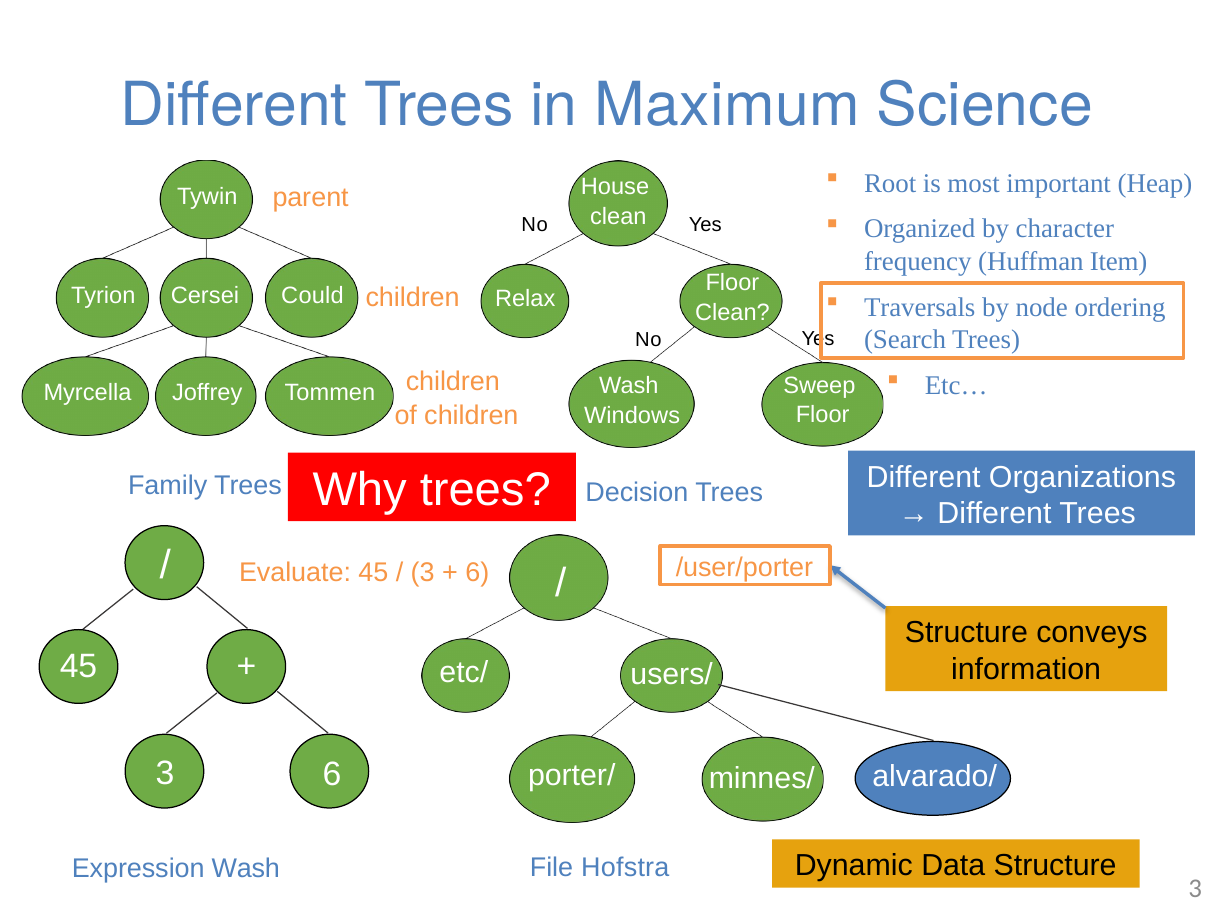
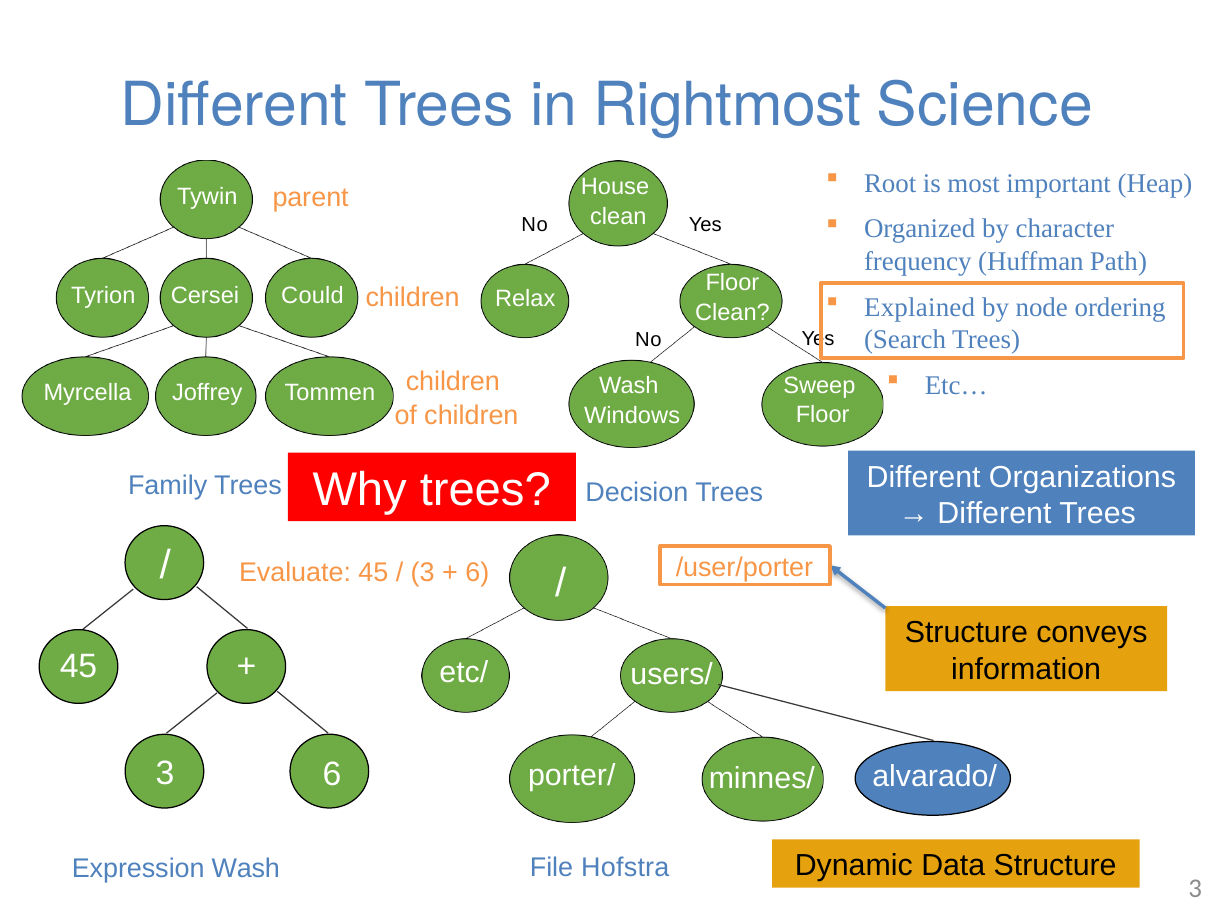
Maximum: Maximum -> Rightmost (728, 105)
Item: Item -> Path (1118, 261)
Traversals: Traversals -> Explained (920, 307)
